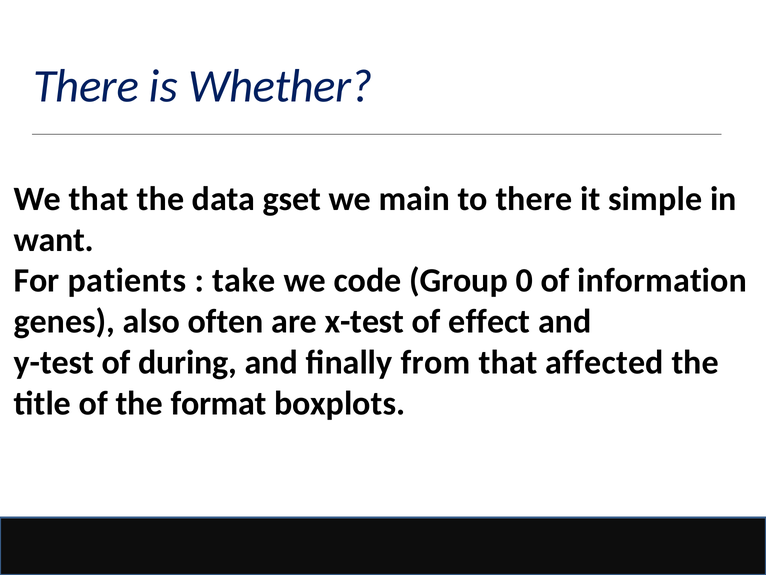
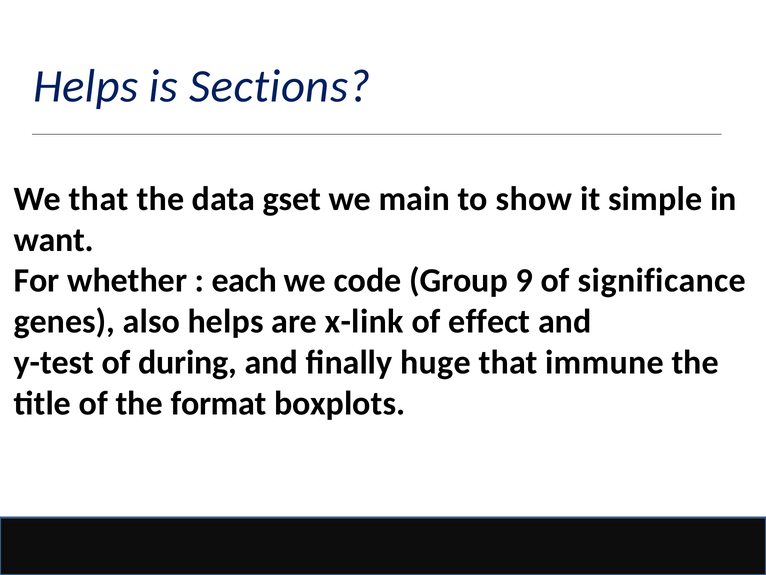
There: There -> Helps (86, 86)
Whether: Whether -> Sections (280, 86)
to there: there -> show (534, 199)
patients: patients -> whether (127, 280)
take: take -> each (244, 280)
0: 0 -> 9 (524, 280)
information: information -> significance (662, 280)
also often: often -> helps (226, 321)
x-test: x-test -> x-link (364, 321)
from: from -> huge (436, 362)
affected: affected -> immune (604, 362)
